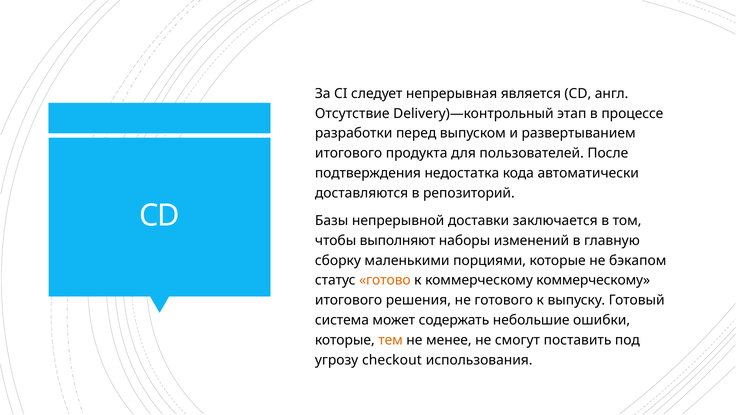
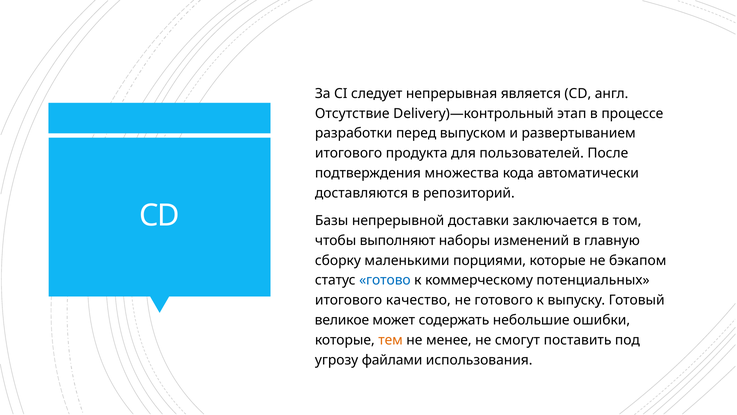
недостатка: недостатка -> множества (462, 173)
готово colour: orange -> blue (385, 280)
коммерческому коммерческому: коммерческому -> потенциальных (593, 280)
решения: решения -> качество (418, 300)
система: система -> великое (342, 320)
checkout: checkout -> файлами (392, 360)
